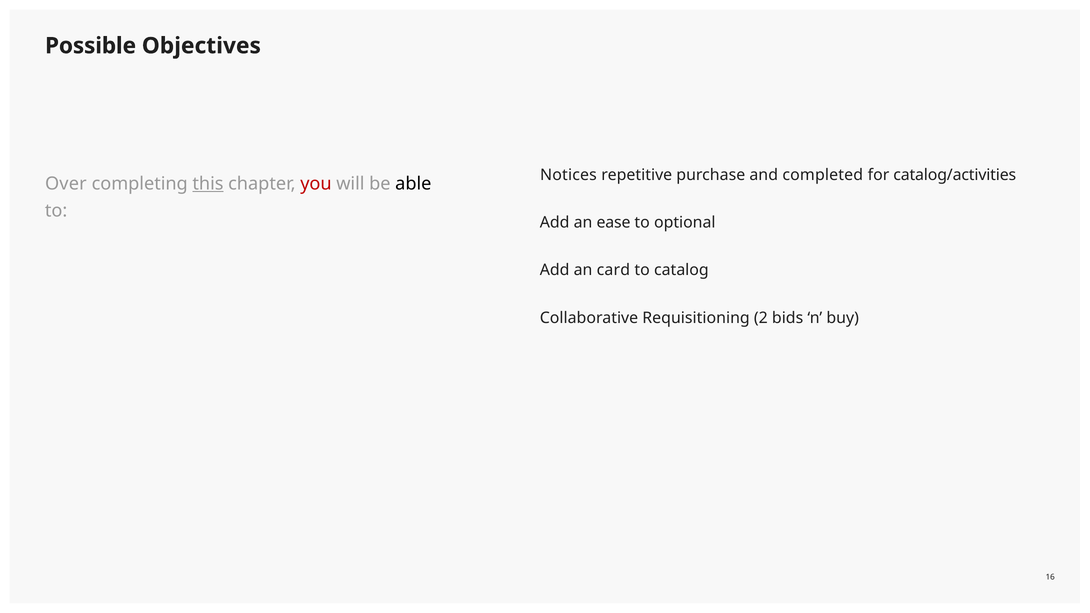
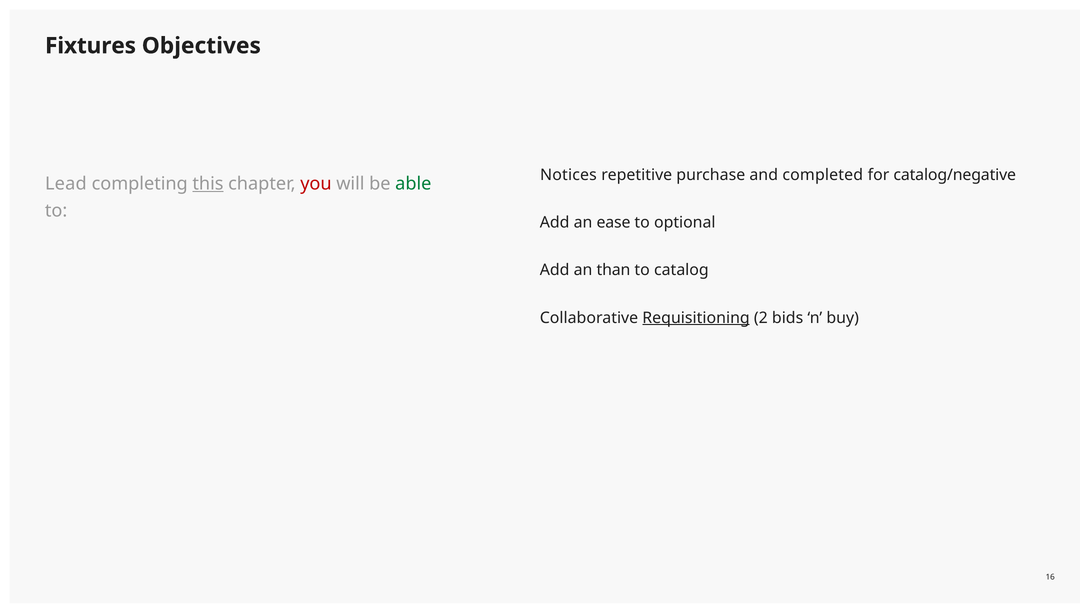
Possible: Possible -> Fixtures (91, 46)
catalog/activities: catalog/activities -> catalog/negative (955, 175)
Over: Over -> Lead (66, 184)
able colour: black -> green (413, 184)
card: card -> than (614, 270)
Requisitioning underline: none -> present (696, 318)
